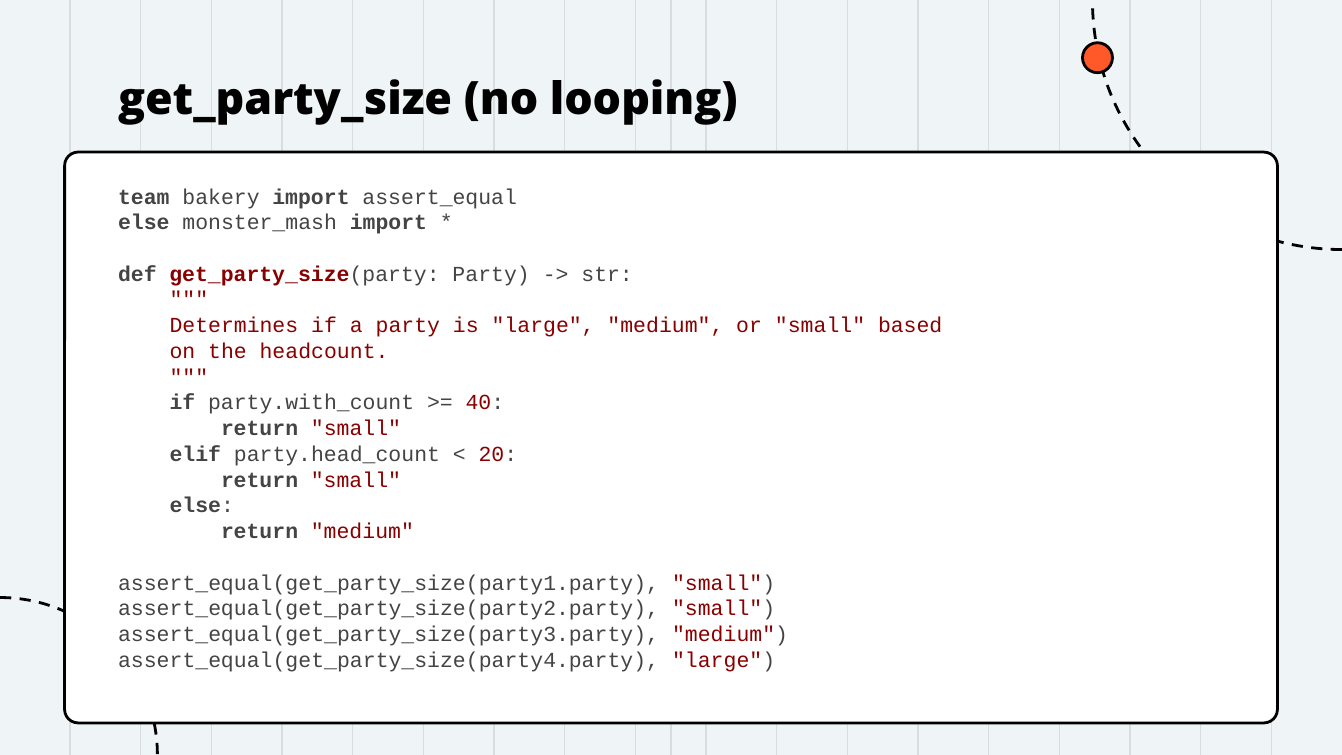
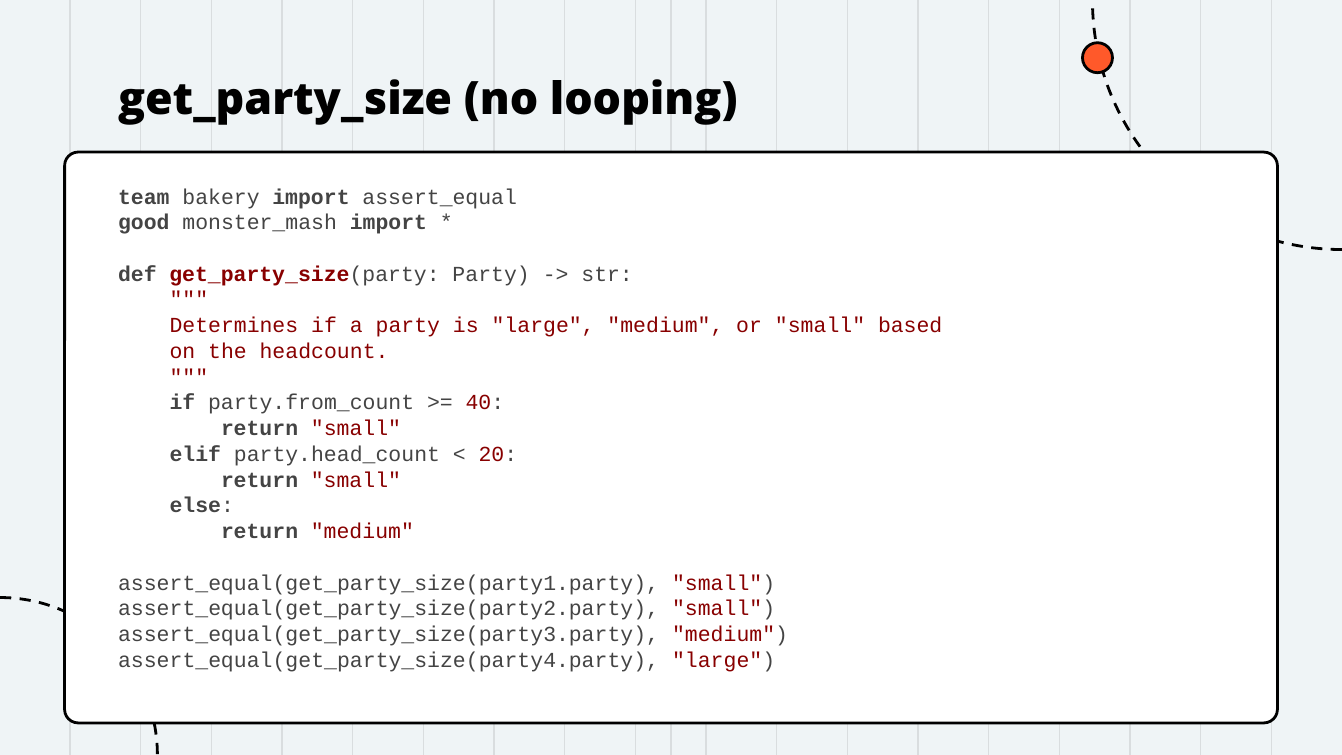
else: else -> good (144, 223)
party.with_count: party.with_count -> party.from_count (311, 403)
